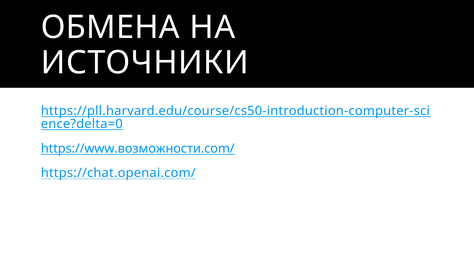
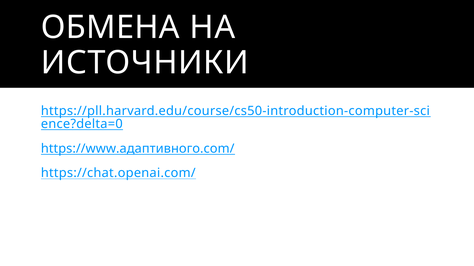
https://www.возможности.com/: https://www.возможности.com/ -> https://www.адаптивного.com/ (138, 149)
